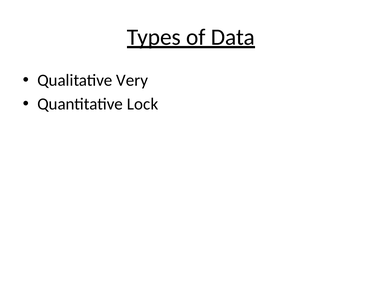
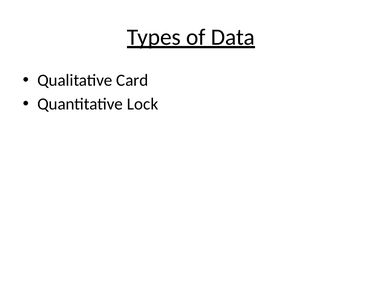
Very: Very -> Card (132, 80)
